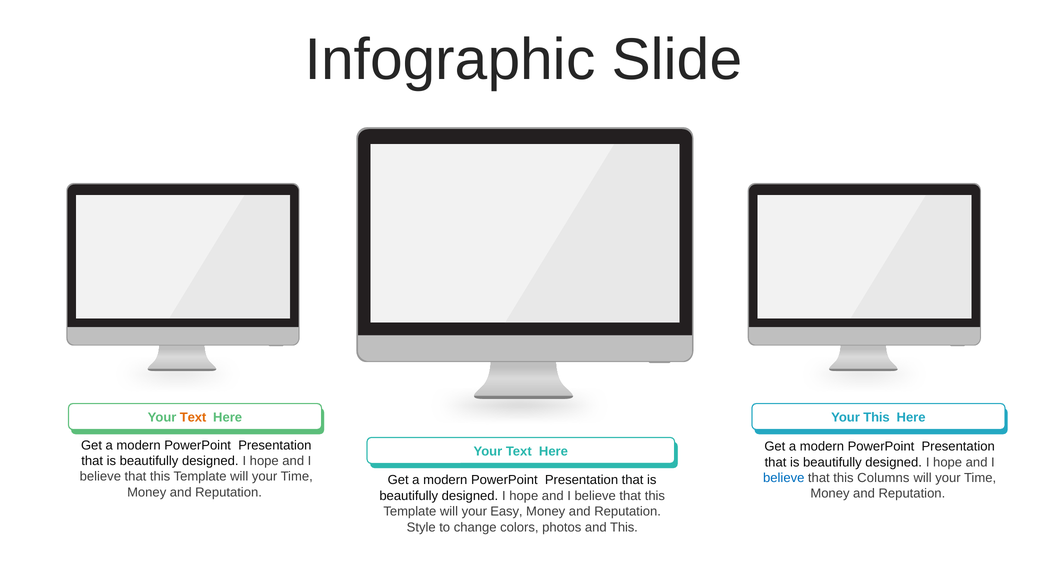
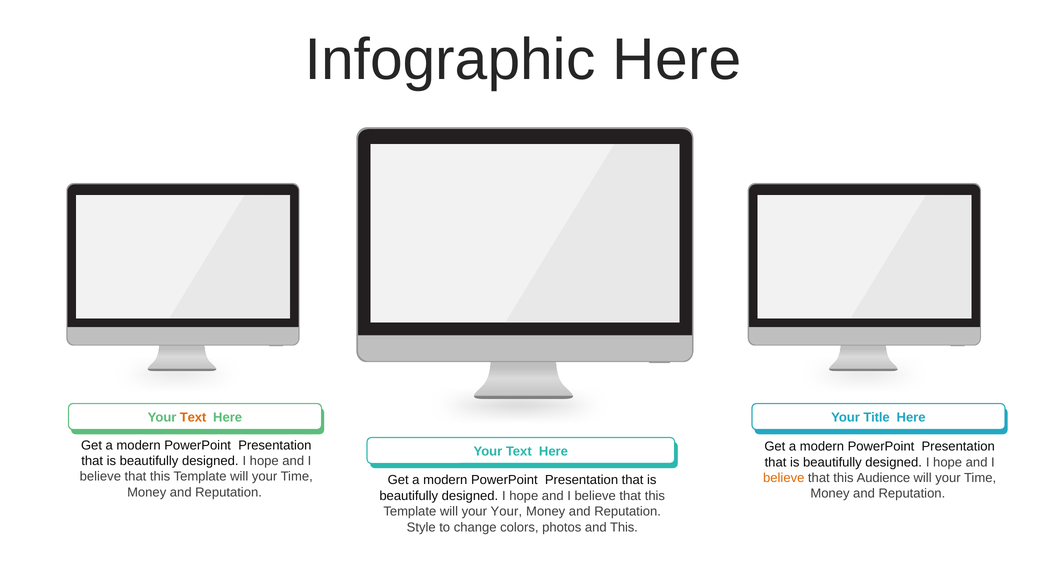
Infographic Slide: Slide -> Here (677, 60)
Your This: This -> Title (877, 417)
believe colour: blue -> orange (784, 478)
Columns: Columns -> Audience (883, 478)
your Easy: Easy -> Your (506, 511)
